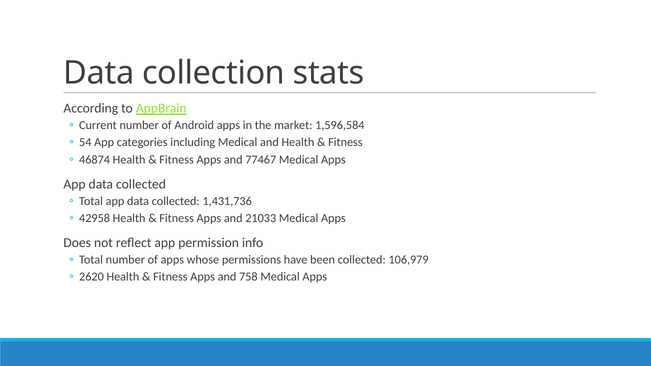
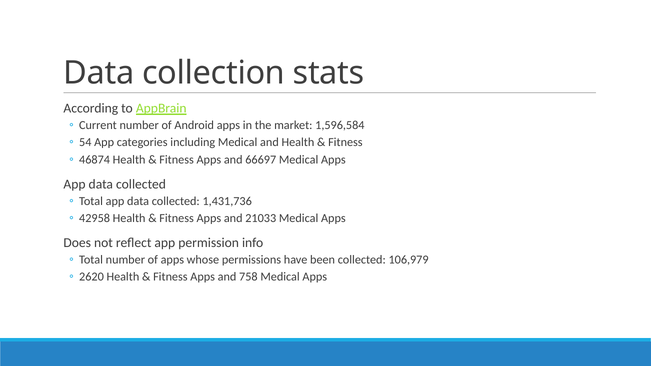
77467: 77467 -> 66697 (261, 160)
